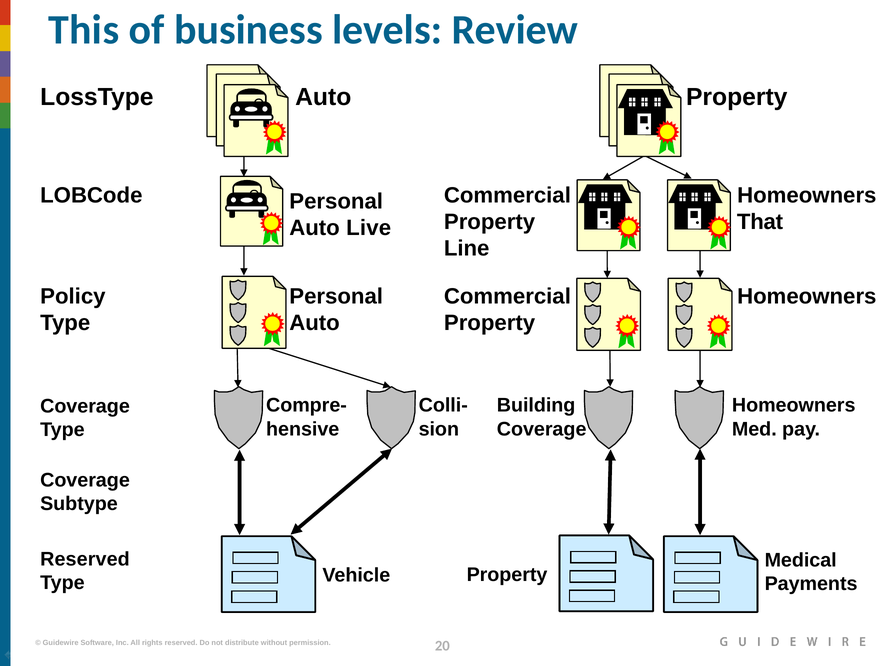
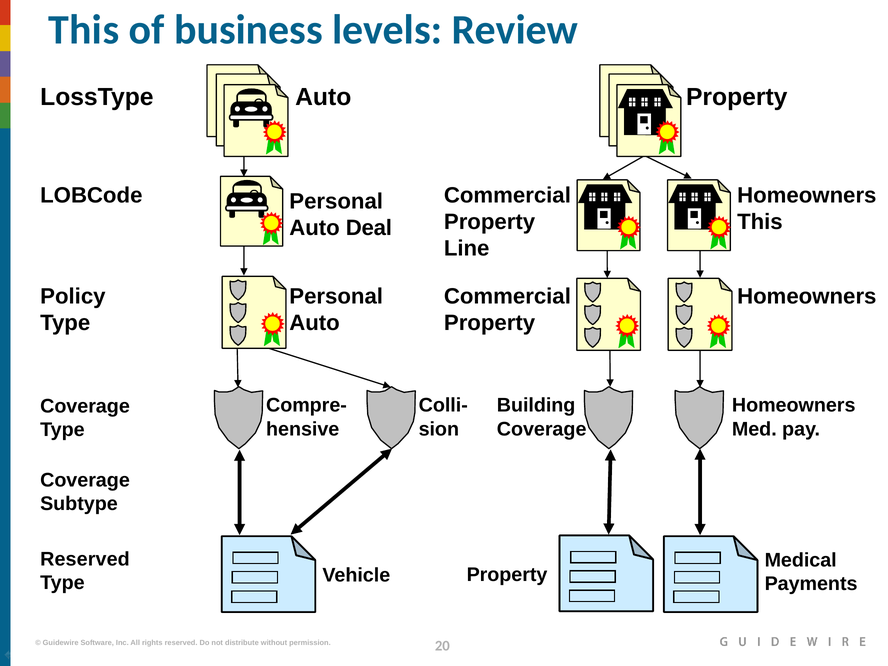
That: That -> This (760, 222)
Live: Live -> Deal (369, 228)
